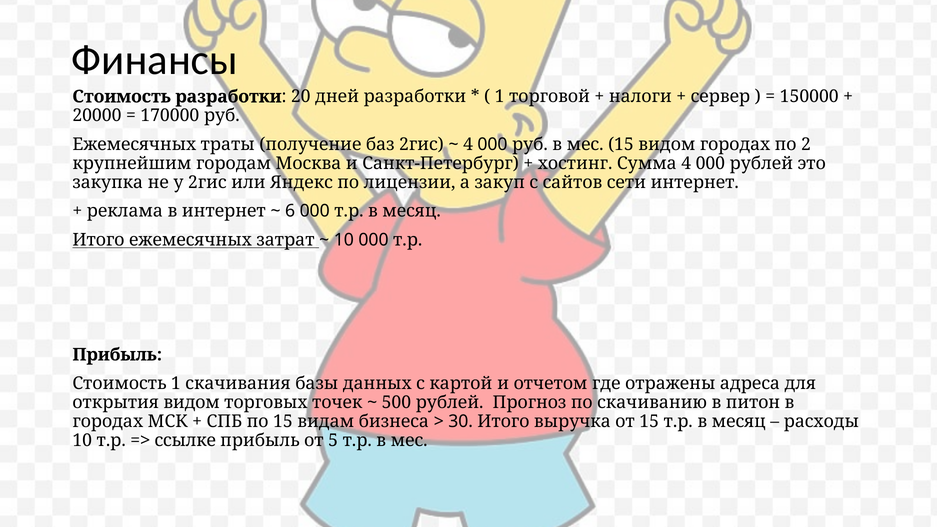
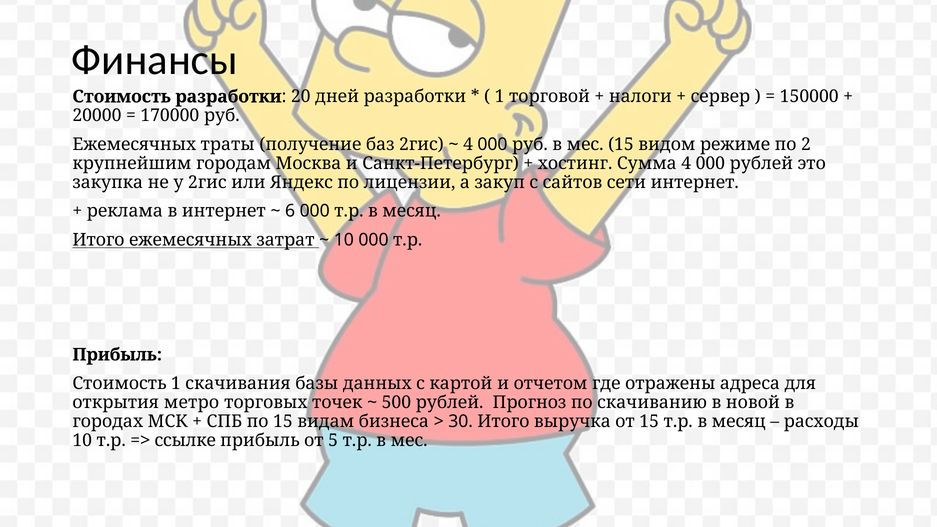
видом городах: городах -> режиме (735, 144)
открытия видом: видом -> метро (191, 402)
питон: питон -> новой (753, 402)
